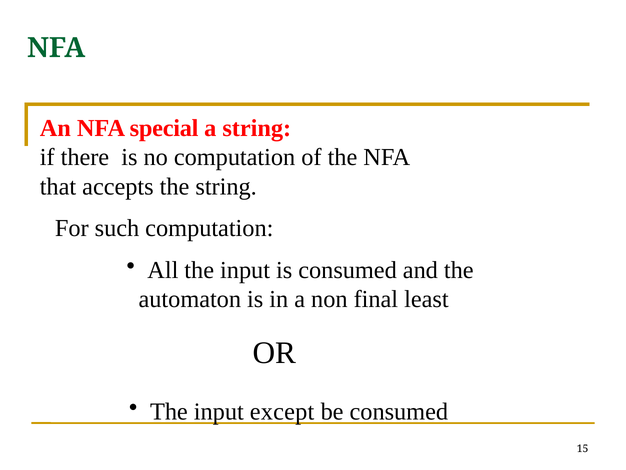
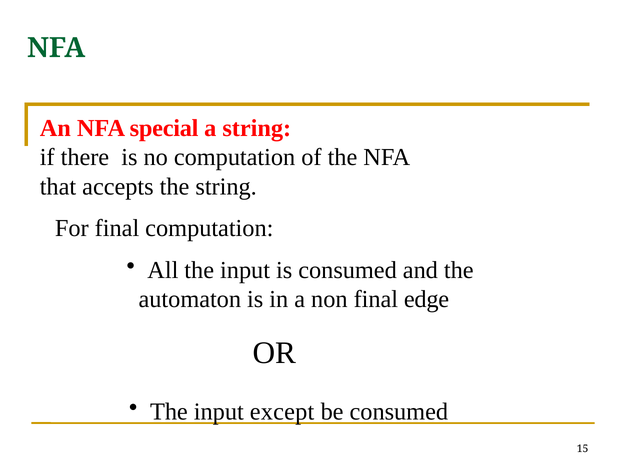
For such: such -> final (117, 228)
least: least -> edge (427, 299)
